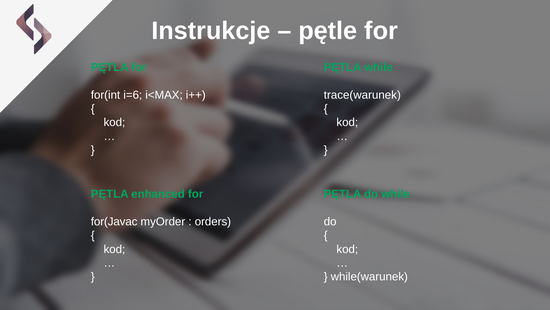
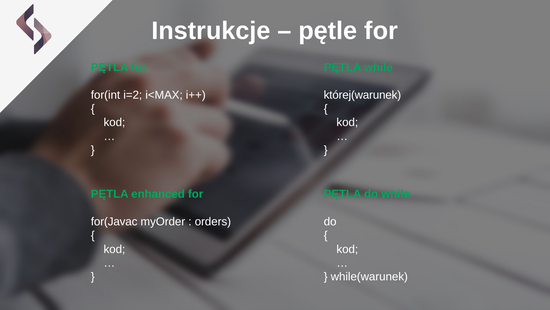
i=6: i=6 -> i=2 (133, 95)
trace(warunek: trace(warunek -> której(warunek (362, 95)
